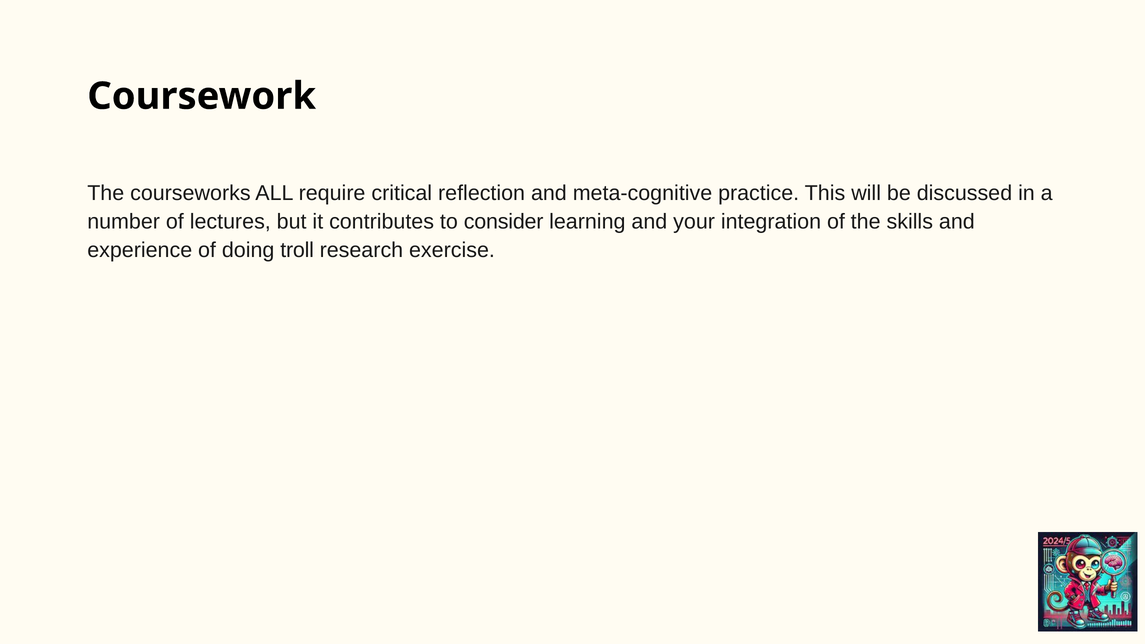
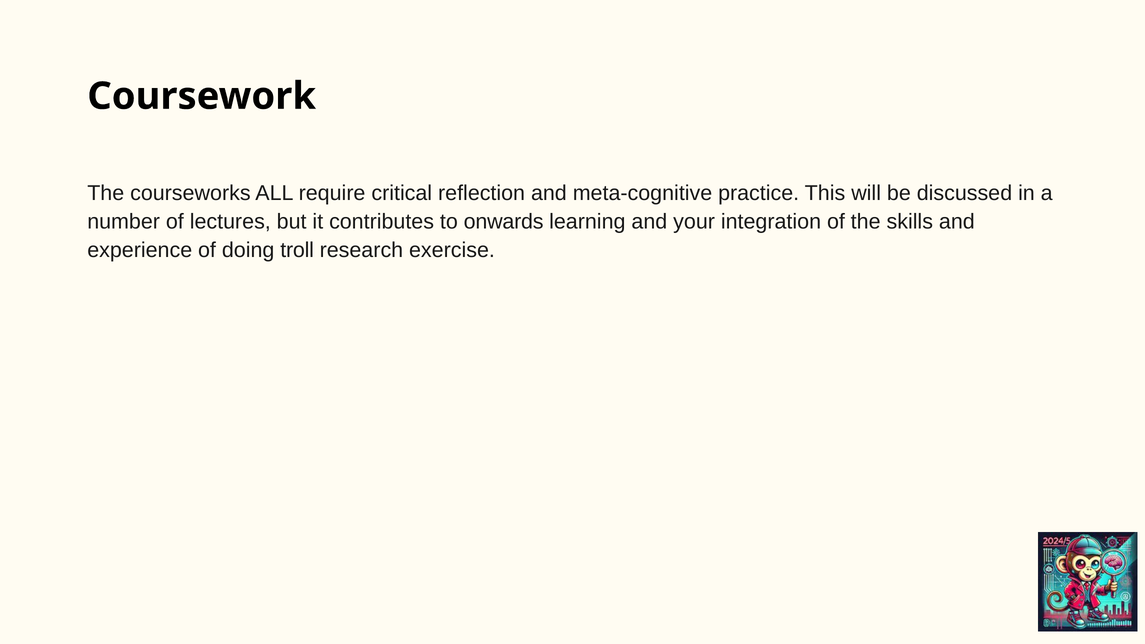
consider: consider -> onwards (504, 222)
